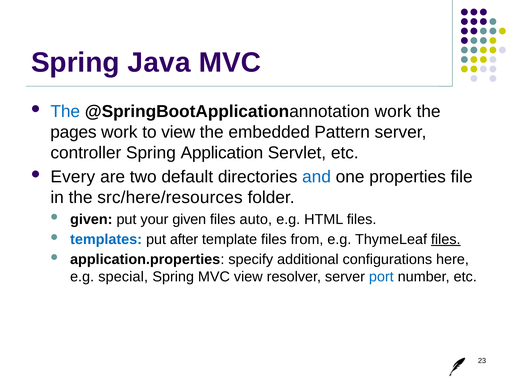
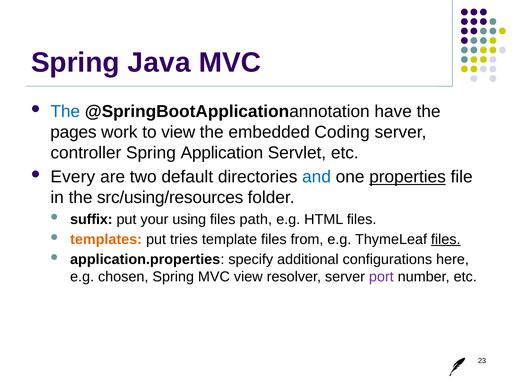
@SpringBootApplicationannotation work: work -> have (393, 111)
Pattern: Pattern -> Coding (342, 132)
properties underline: none -> present (408, 177)
src/here/resources: src/here/resources -> src/using/resources (170, 198)
given: given -> suffix (91, 219)
your given: given -> using (189, 219)
auto: auto -> path (256, 219)
templates colour: blue -> orange (106, 239)
after: after -> tries (184, 239)
special: special -> chosen (123, 277)
port colour: blue -> purple (381, 277)
